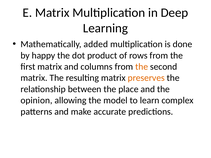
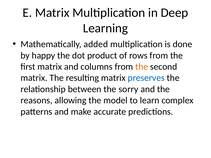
preserves colour: orange -> blue (146, 78)
place: place -> sorry (128, 89)
opinion: opinion -> reasons (36, 101)
